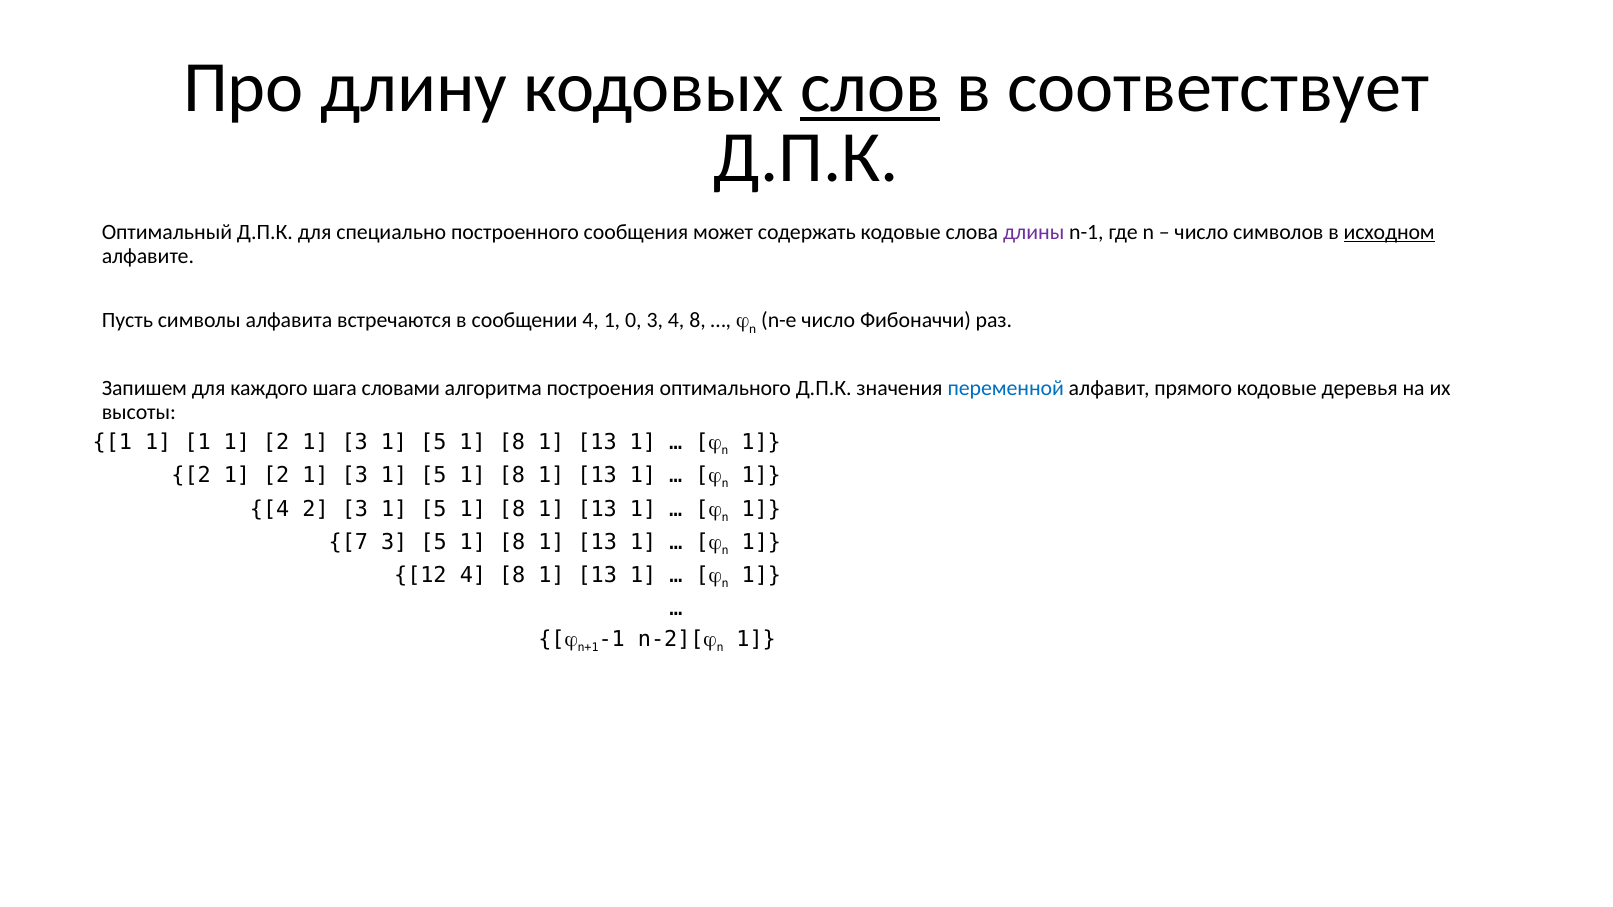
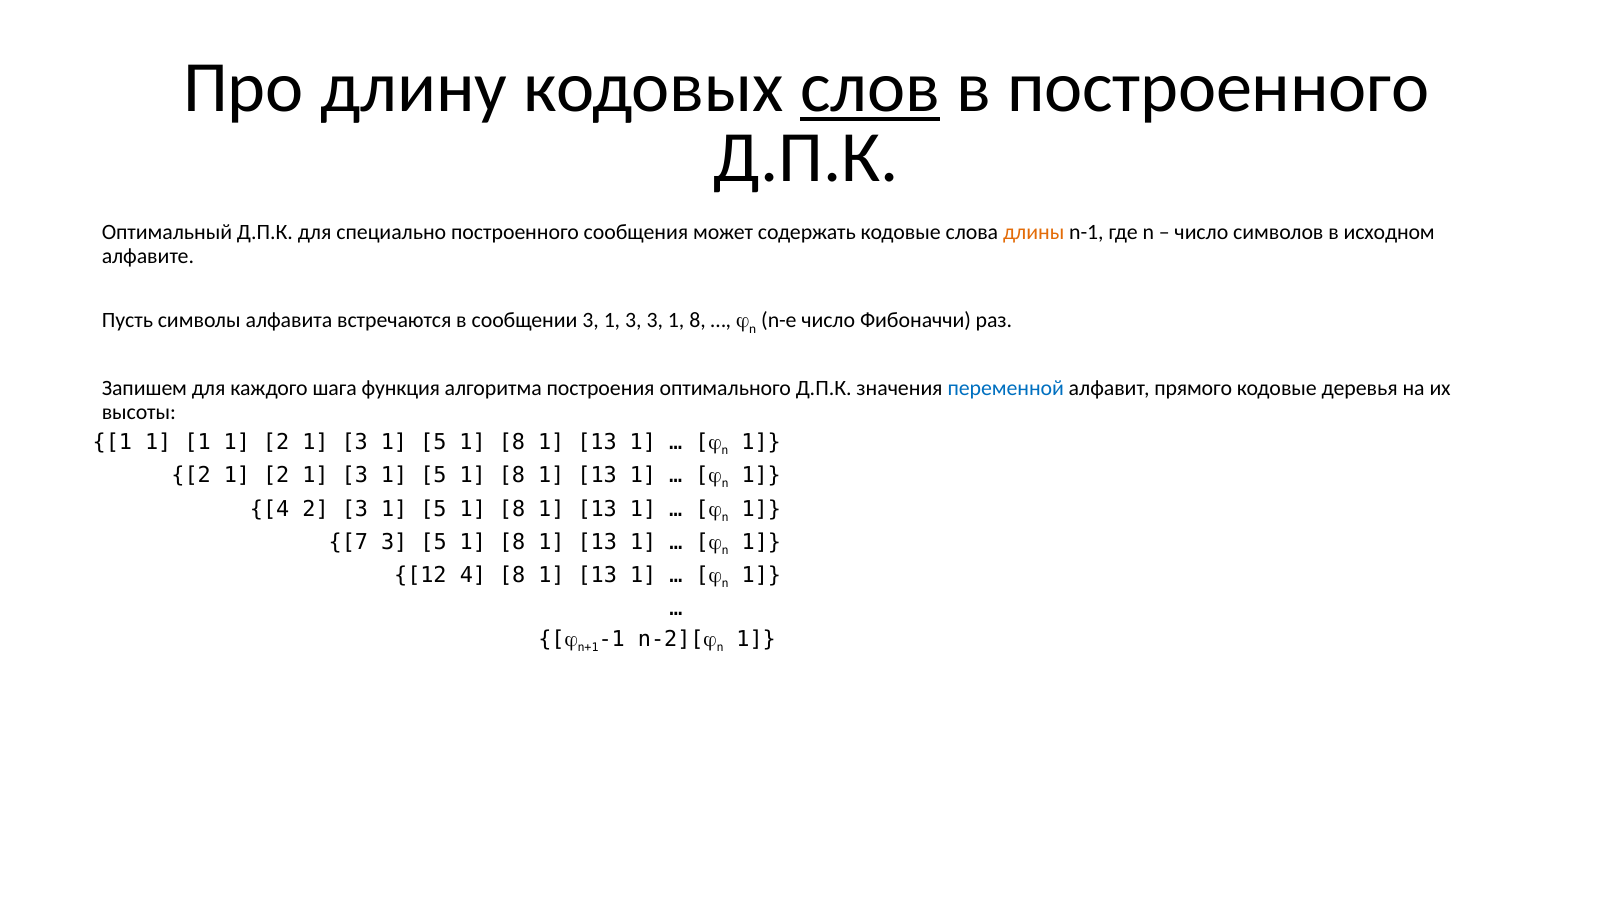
в соответствует: соответствует -> построенного (1218, 88)
длины colour: purple -> orange (1034, 232)
исходном underline: present -> none (1389, 232)
сообщении 4: 4 -> 3 (591, 320)
0: 0 -> 3 (633, 320)
4: 4 -> 1 (676, 320)
словами: словами -> функция (401, 388)
